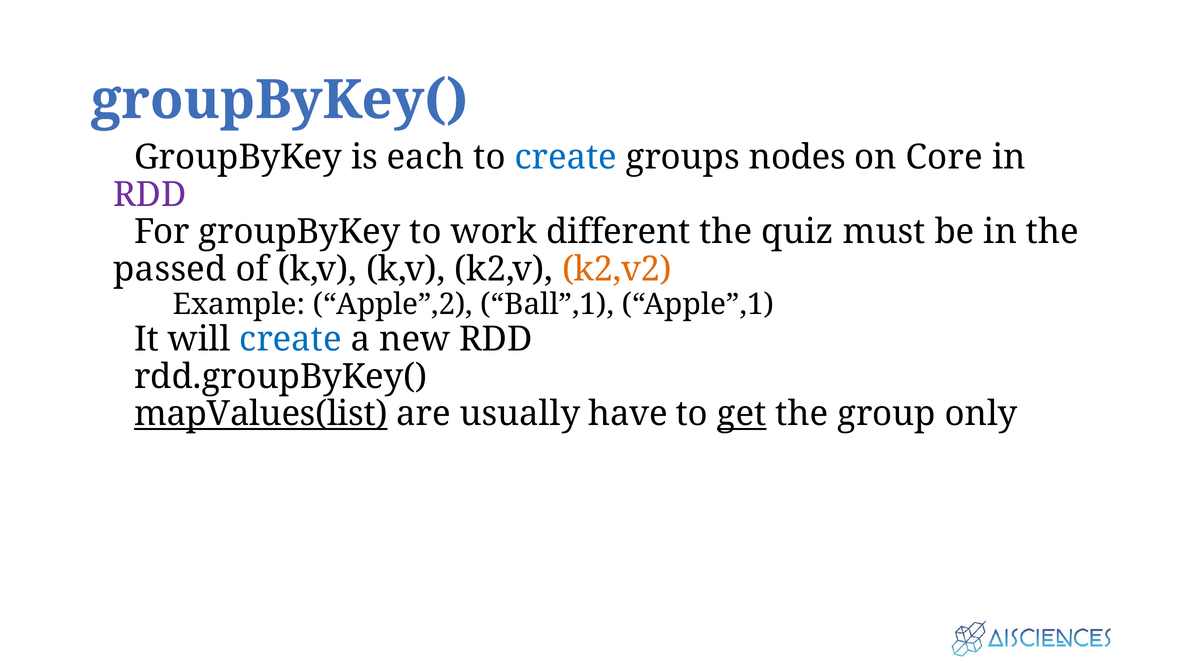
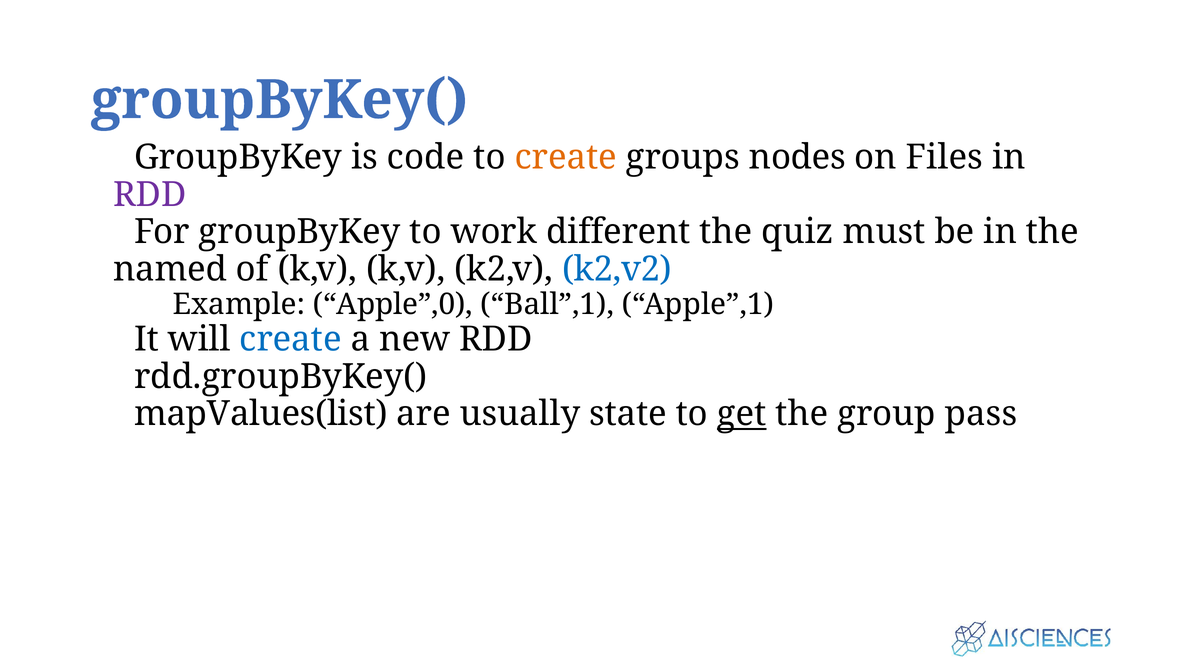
each: each -> code (426, 157)
create colour: blue -> orange (566, 157)
Core: Core -> Files (944, 157)
passed: passed -> named (170, 270)
k2,v2 colour: orange -> blue (617, 270)
Apple”,2: Apple”,2 -> Apple”,0 (393, 305)
mapValues(list underline: present -> none (261, 414)
have: have -> state (628, 414)
only: only -> pass (981, 414)
